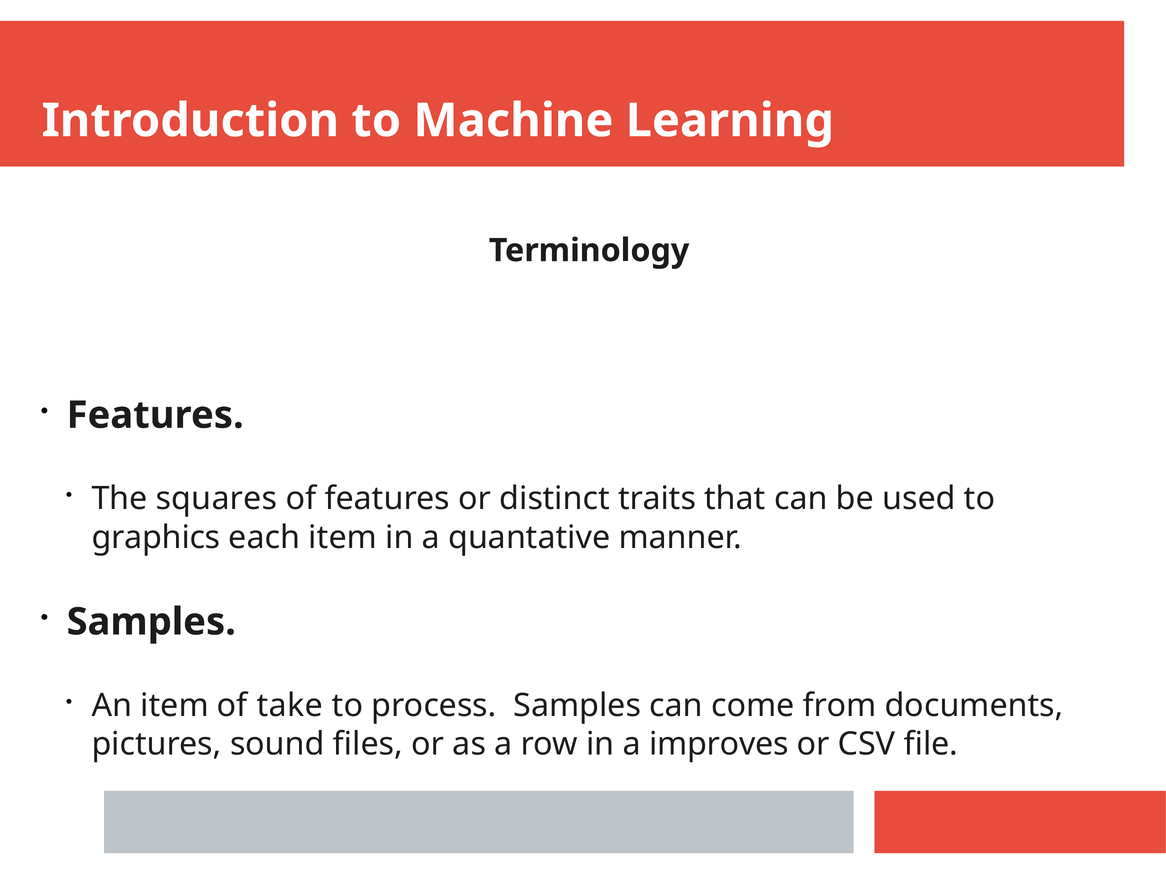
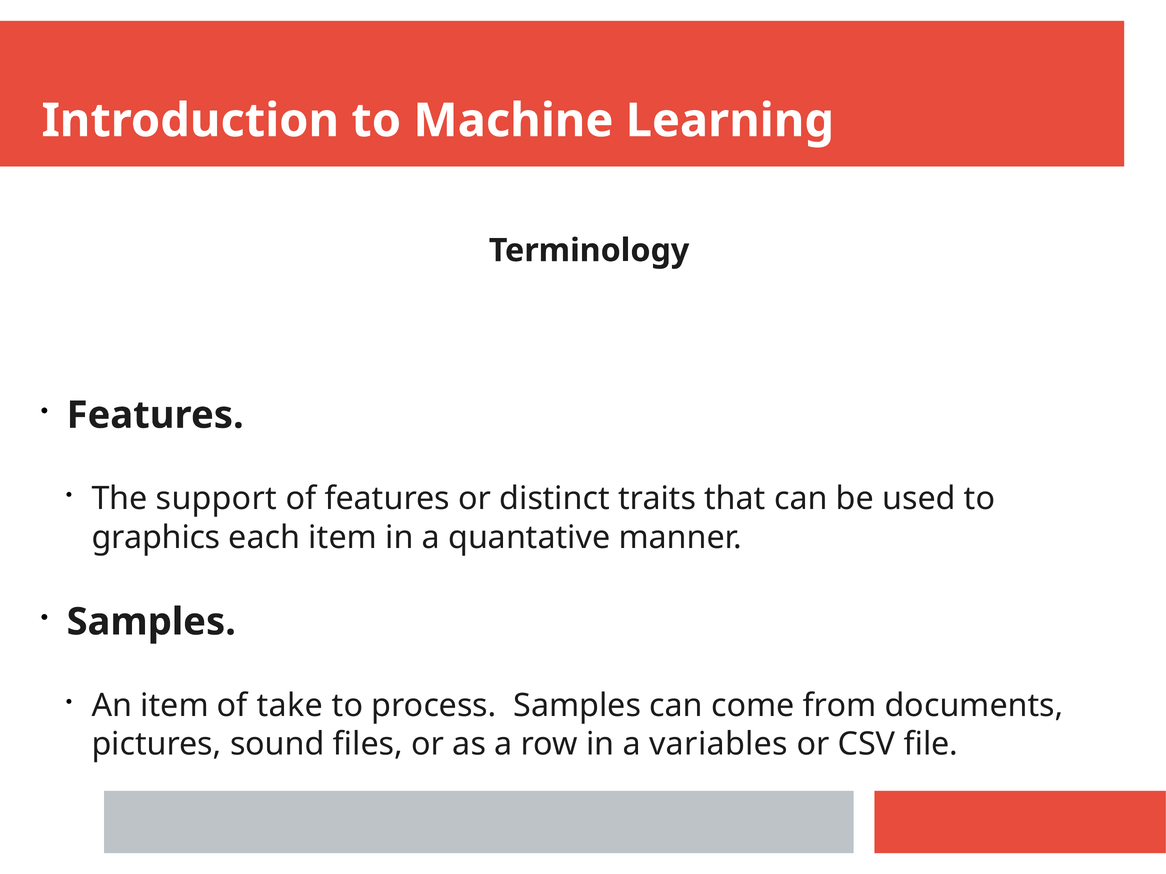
squares: squares -> support (216, 499)
improves: improves -> variables (719, 745)
